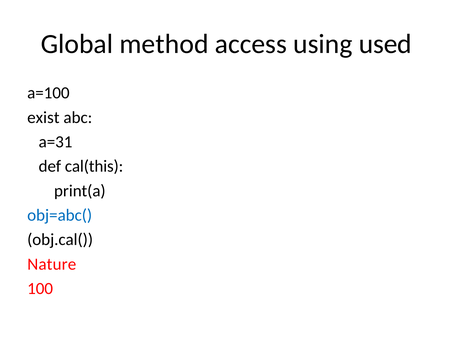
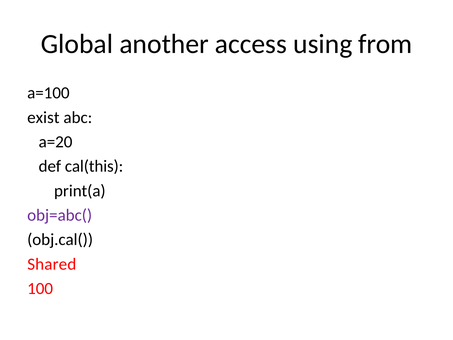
method: method -> another (164, 44)
used: used -> from (385, 44)
a=31: a=31 -> a=20 (56, 142)
obj=abc( colour: blue -> purple (60, 215)
Nature: Nature -> Shared (52, 264)
